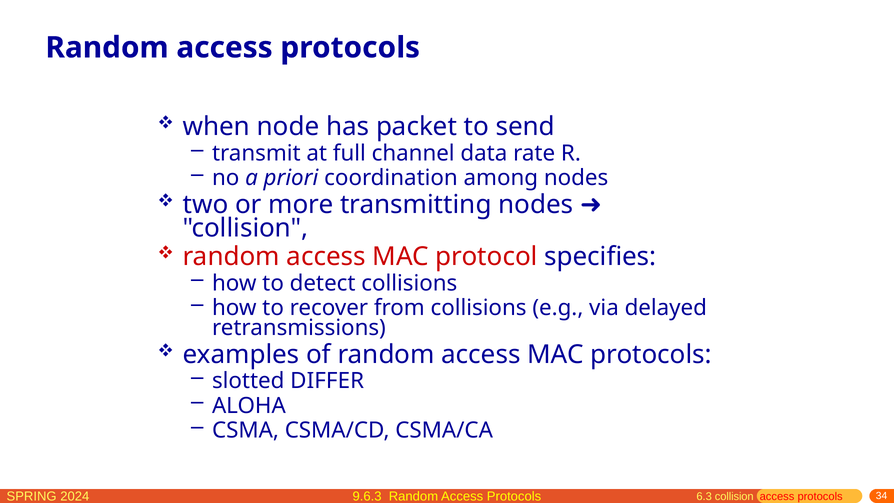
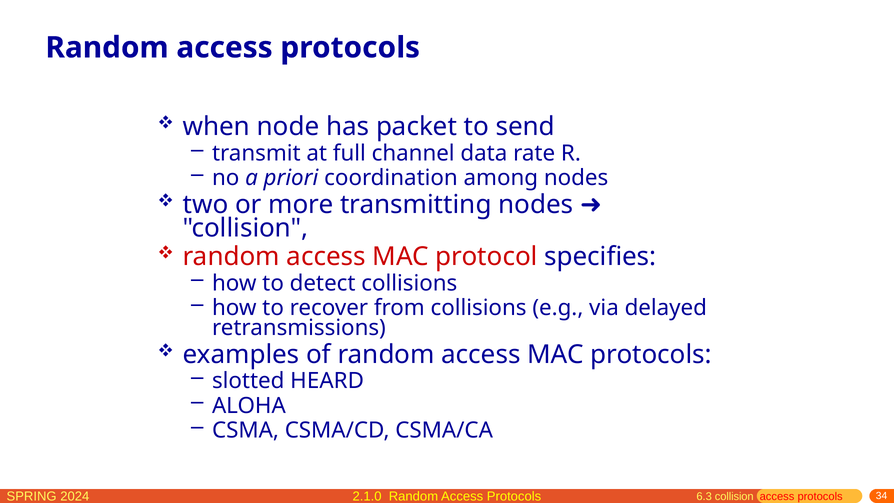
DIFFER: DIFFER -> HEARD (327, 381)
9.6.3: 9.6.3 -> 2.1.0 (367, 496)
